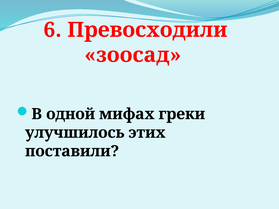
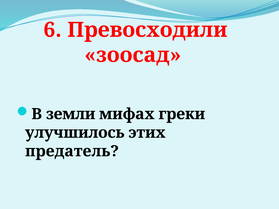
одной: одной -> земли (71, 114)
поставили: поставили -> предатель (72, 151)
